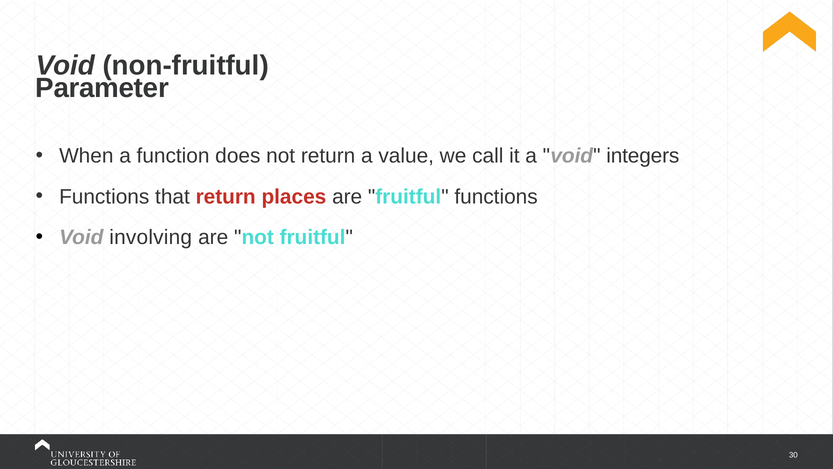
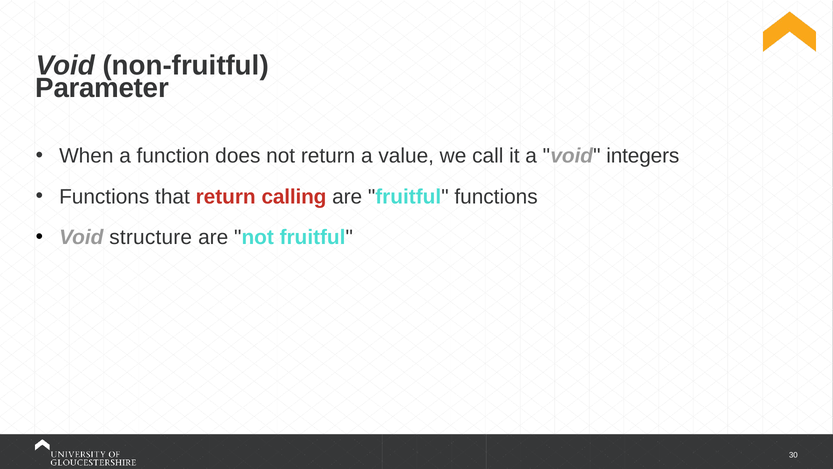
places: places -> calling (294, 197)
involving: involving -> structure (151, 237)
